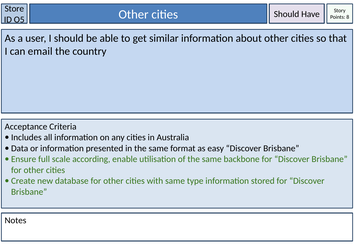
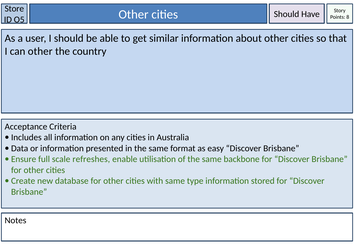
can email: email -> other (40, 51)
according: according -> refreshes (91, 159)
